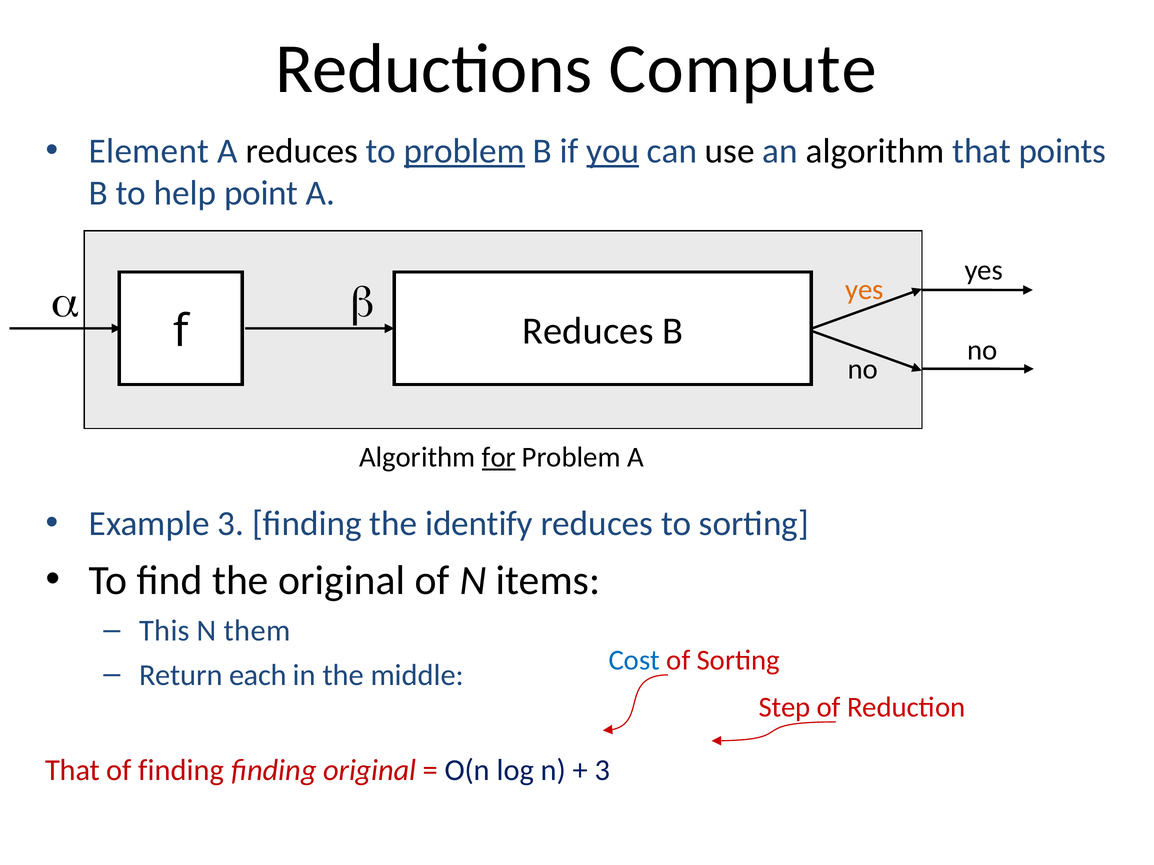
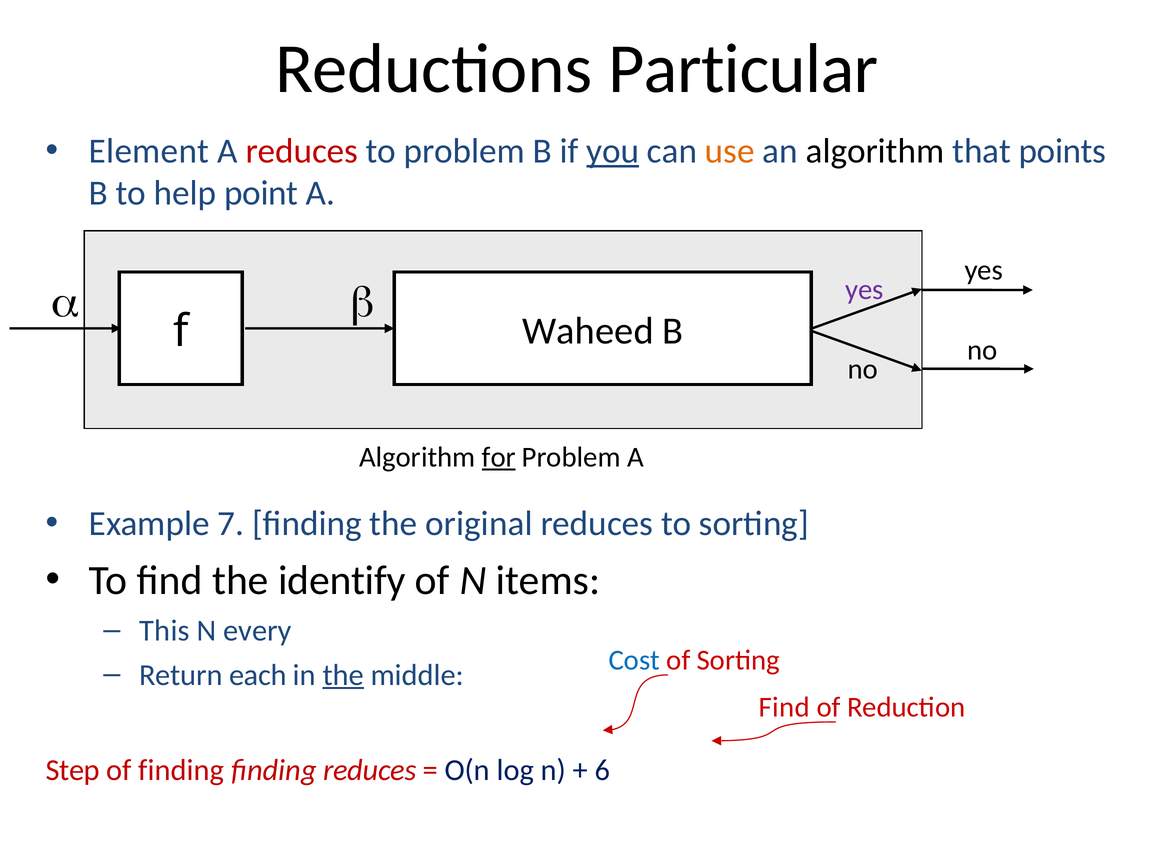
Compute: Compute -> Particular (743, 69)
reduces colour: black -> red (302, 151)
problem underline: present -> none (464, 151)
use colour: black -> orange (730, 151)
yes colour: orange -> purple (865, 290)
f Reduces: Reduces -> Waheed (588, 331)
Example 3: 3 -> 7 (231, 524)
identify: identify -> original (479, 524)
the original: original -> identify (342, 581)
them: them -> every (257, 631)
the underline: none -> present (343, 675)
Step: Step -> Find (784, 708)
That: That -> Step (73, 771)
finding original: original -> reduces (370, 771)
3: 3 -> 6 (602, 771)
